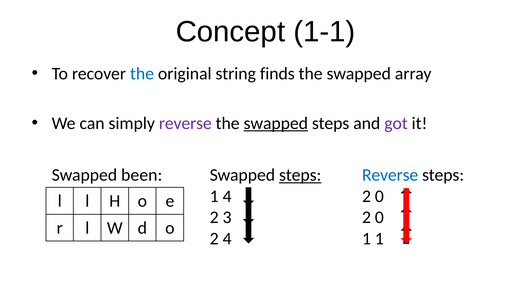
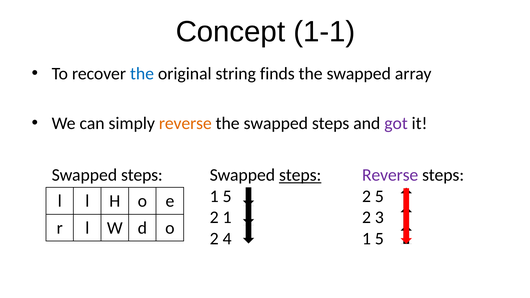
reverse colour: purple -> orange (185, 123)
swapped underline: present -> none (276, 123)
been: been -> steps (142, 175)
Reverse colour: blue -> purple (390, 175)
4: 4 -> 5 (227, 196)
0: 0 -> 5 (379, 196)
2 3: 3 -> 1 (227, 218)
0: 0 -> 3 (379, 218)
1: 1 -> 5 (379, 239)
